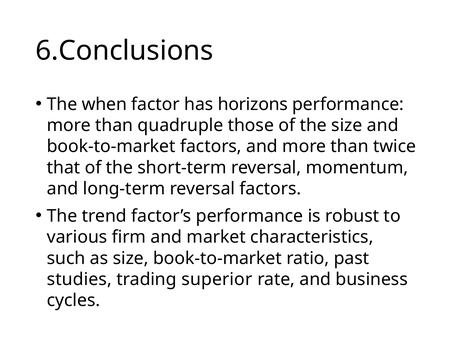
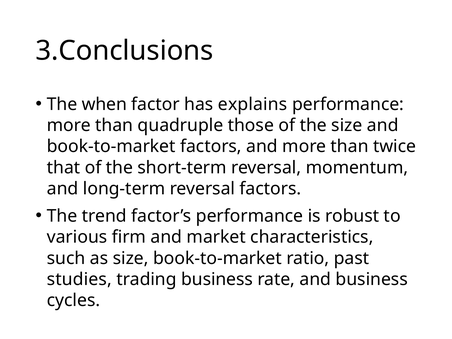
6.Conclusions: 6.Conclusions -> 3.Conclusions (125, 51)
horizons: horizons -> explains (253, 104)
trading superior: superior -> business (217, 279)
